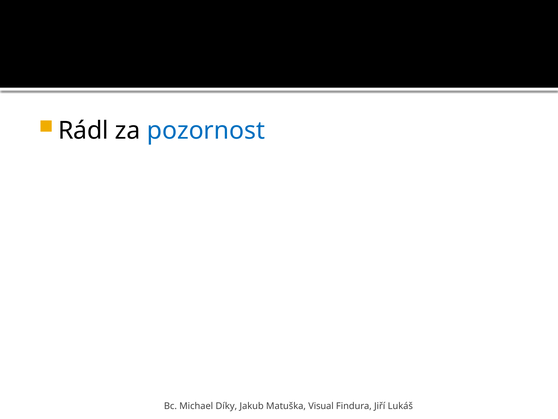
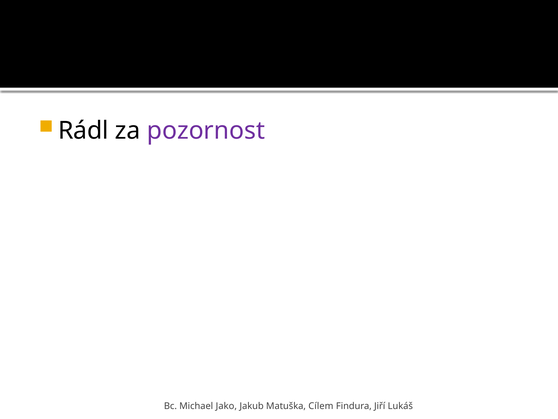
pozornost colour: blue -> purple (206, 131)
Díky: Díky -> Jako (226, 406)
Visual: Visual -> Cílem (321, 406)
